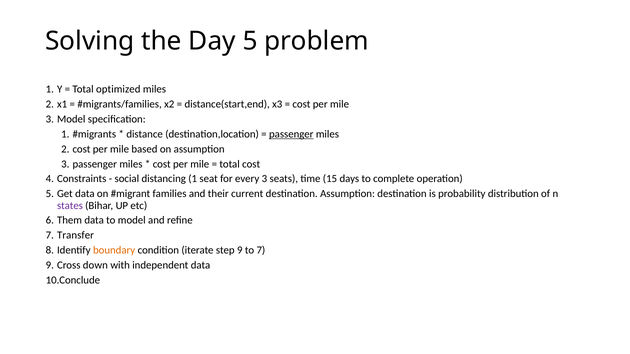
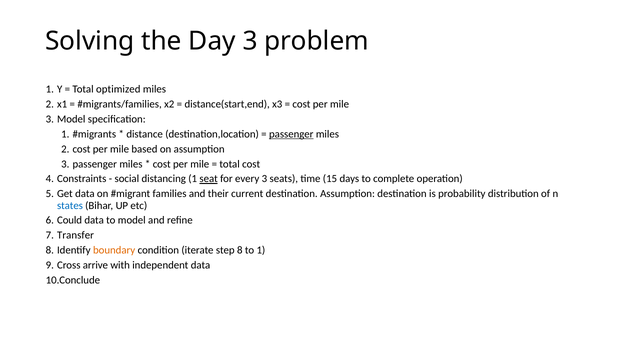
Day 5: 5 -> 3 (250, 41)
seat underline: none -> present (209, 179)
states colour: purple -> blue (70, 206)
Them: Them -> Could (70, 221)
step 9: 9 -> 8 (240, 251)
to 7: 7 -> 1 (261, 251)
down: down -> arrive (95, 266)
